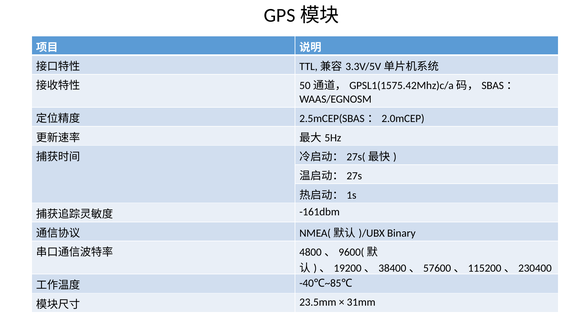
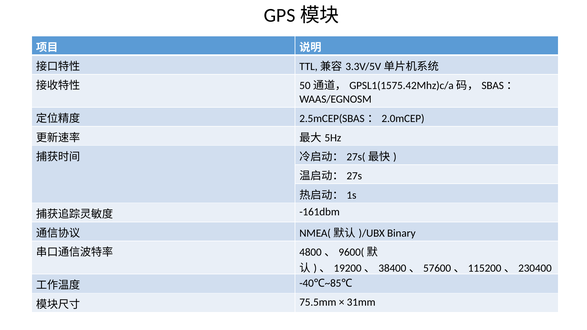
23.5mm: 23.5mm -> 75.5mm (318, 302)
